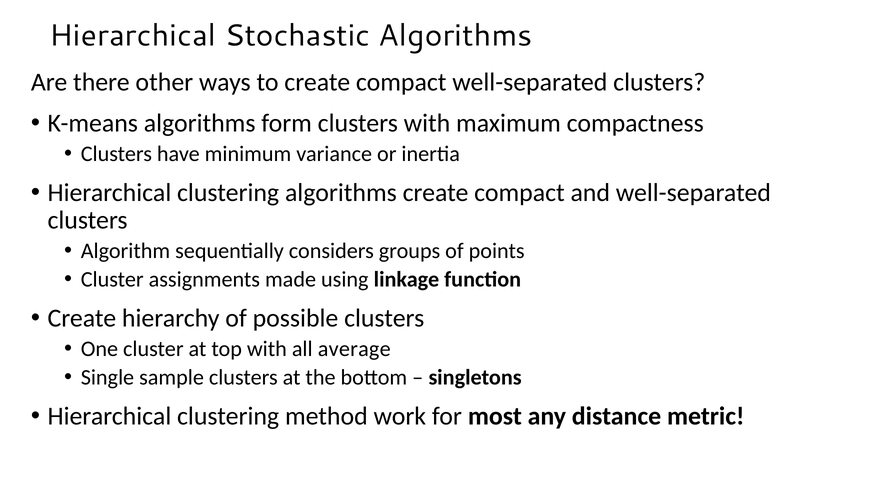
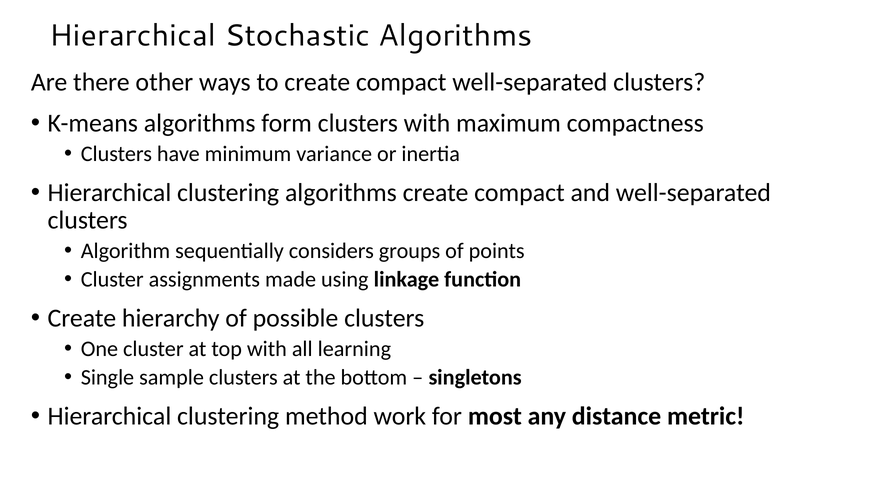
average: average -> learning (354, 349)
